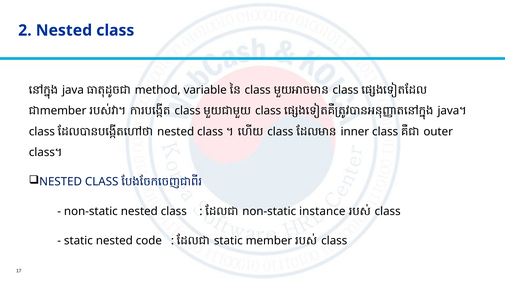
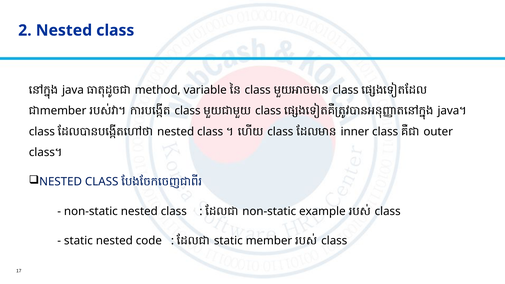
instance: instance -> example (322, 211)
